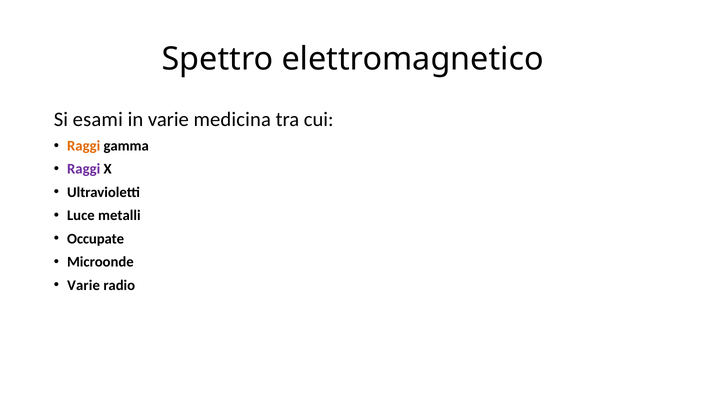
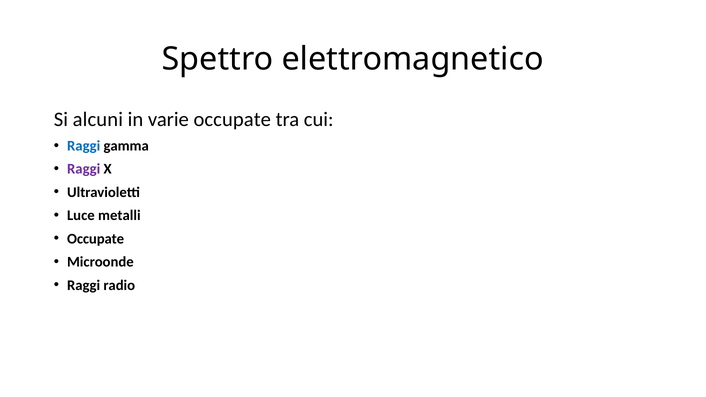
esami: esami -> alcuni (98, 119)
varie medicina: medicina -> occupate (232, 119)
Raggi colour: orange -> blue (84, 146)
Varie: Varie -> Raggi (84, 285)
